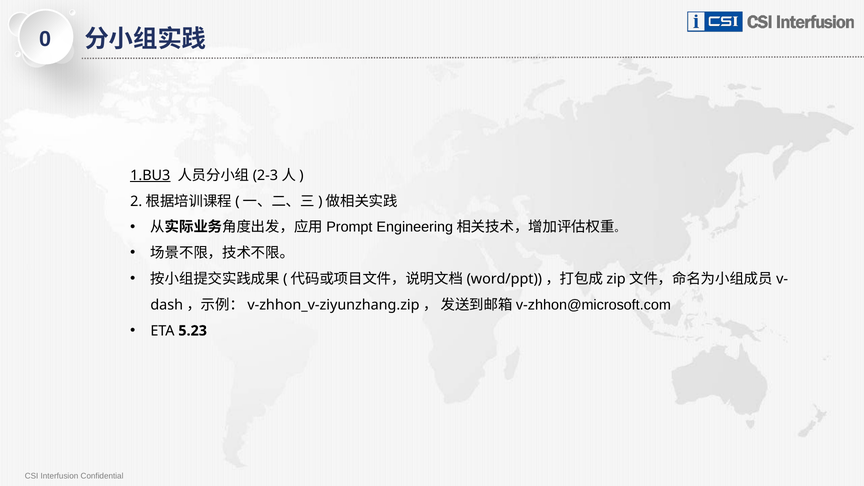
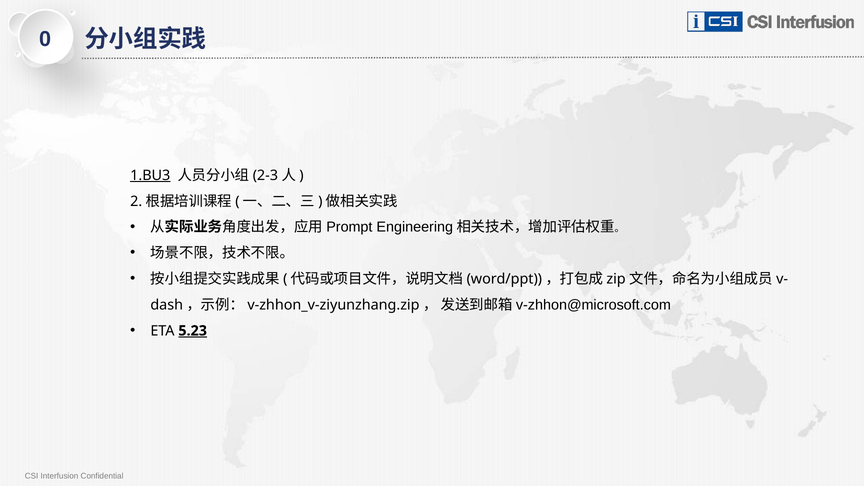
5.23 underline: none -> present (193, 331)
